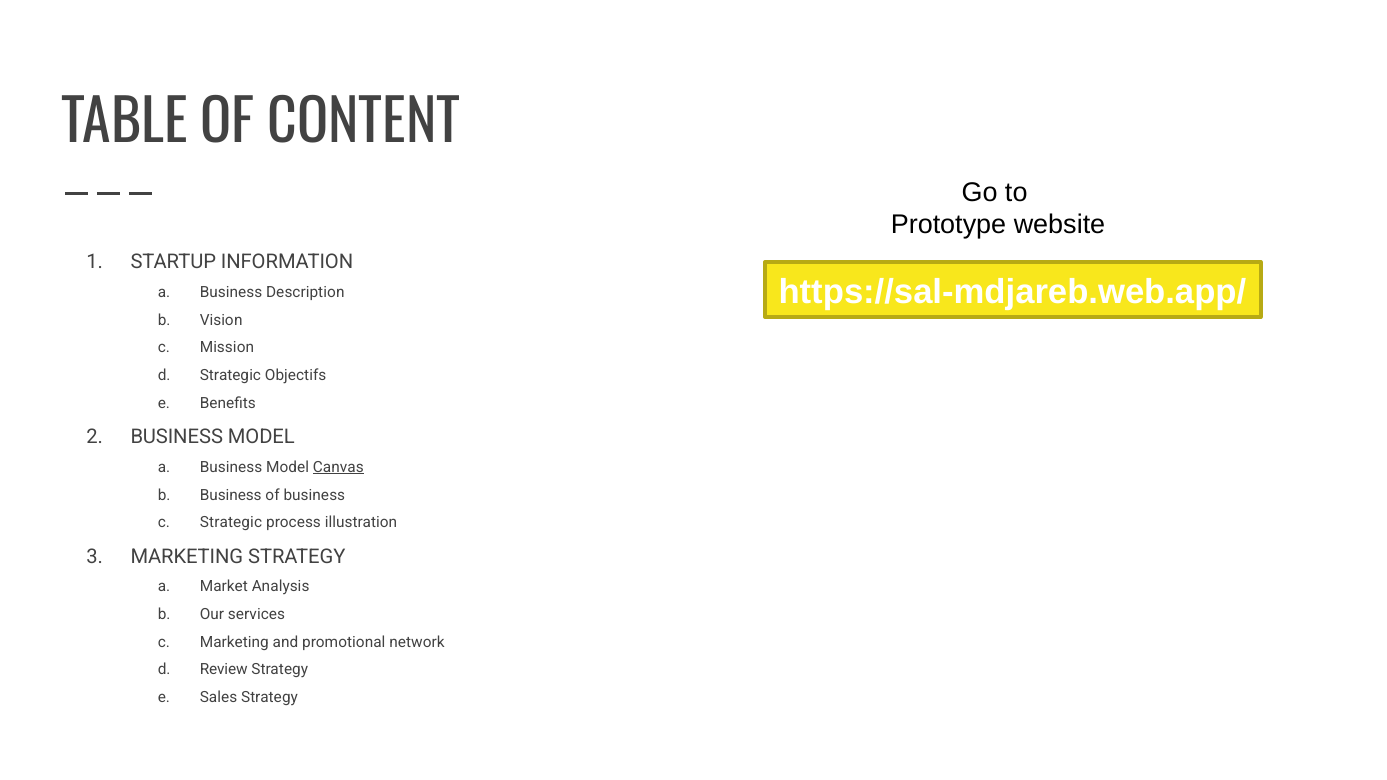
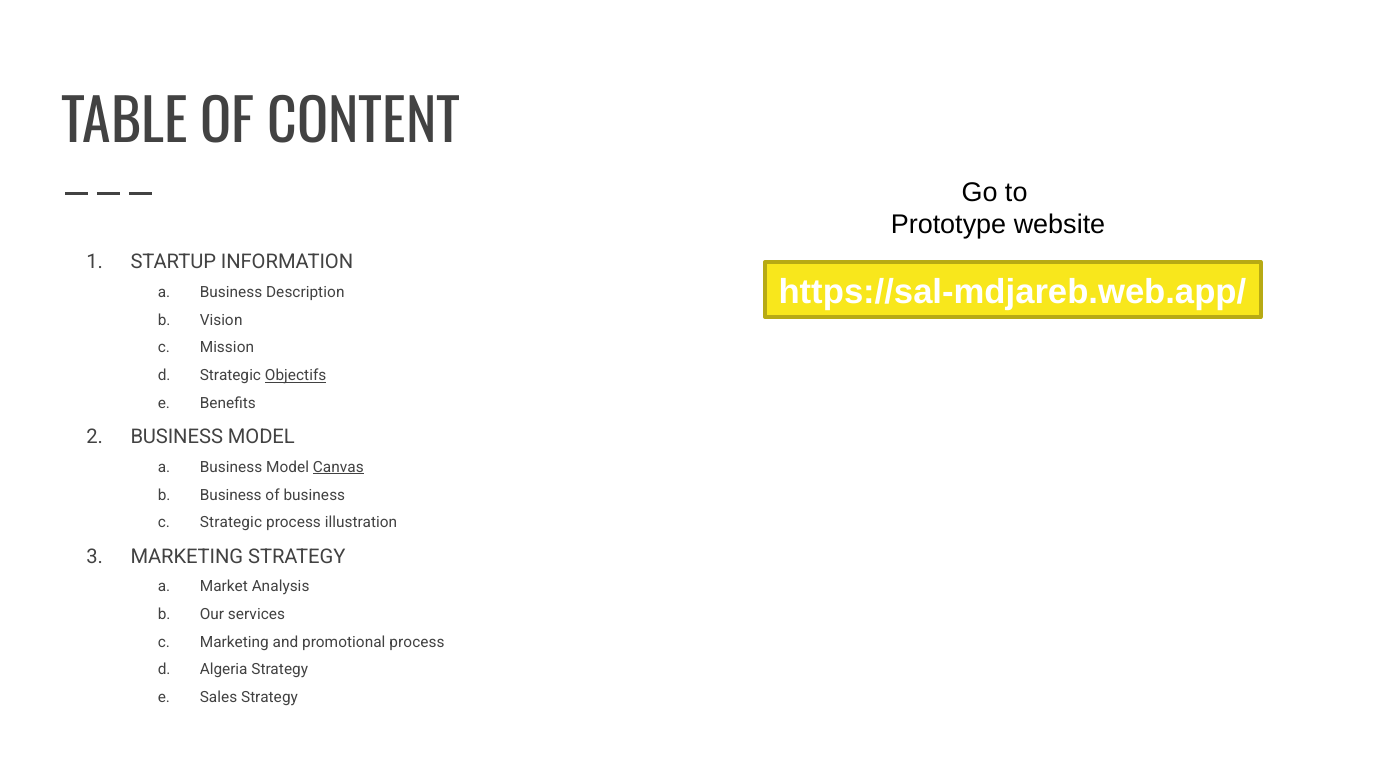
Objectifs underline: none -> present (296, 376)
promotional network: network -> process (417, 642)
Review: Review -> Algeria (224, 670)
